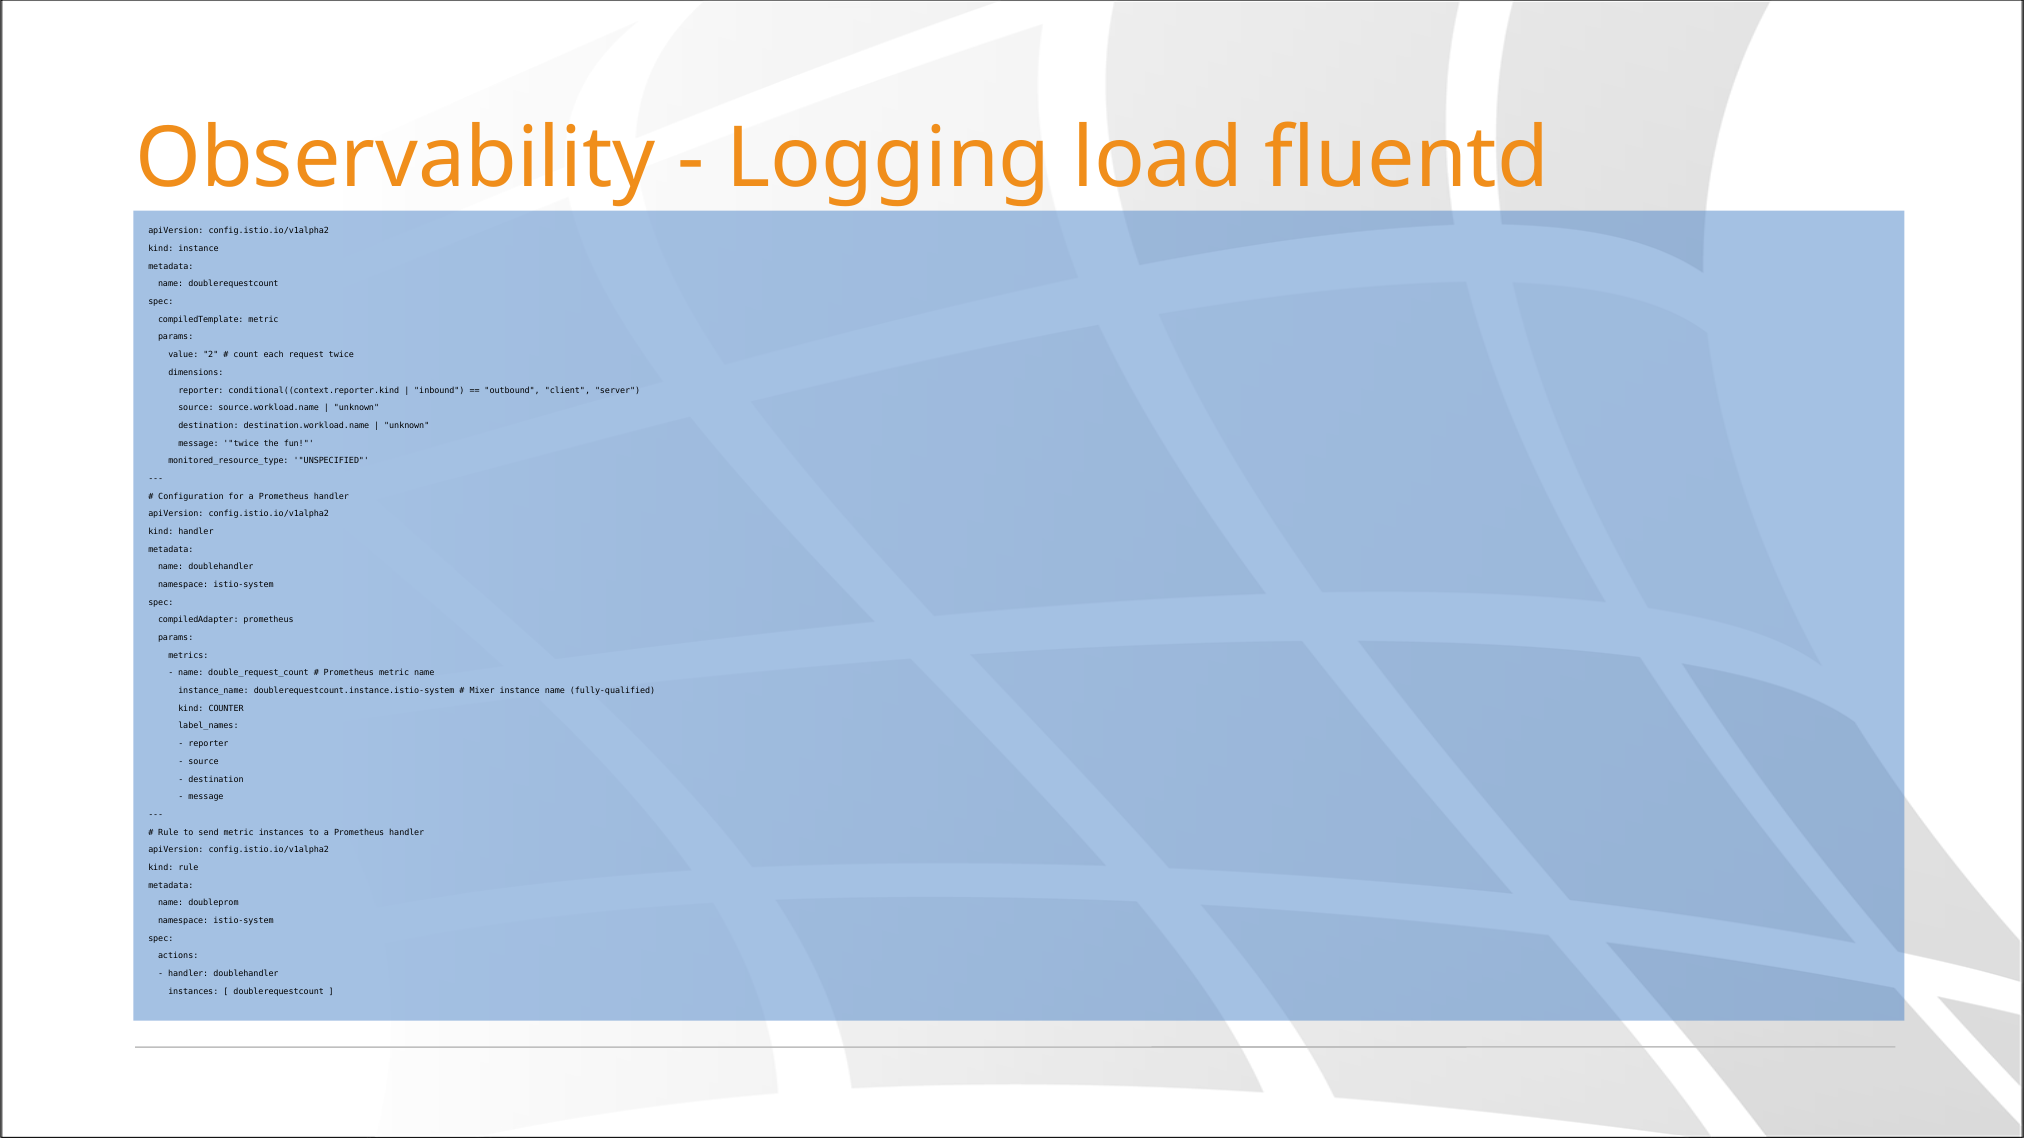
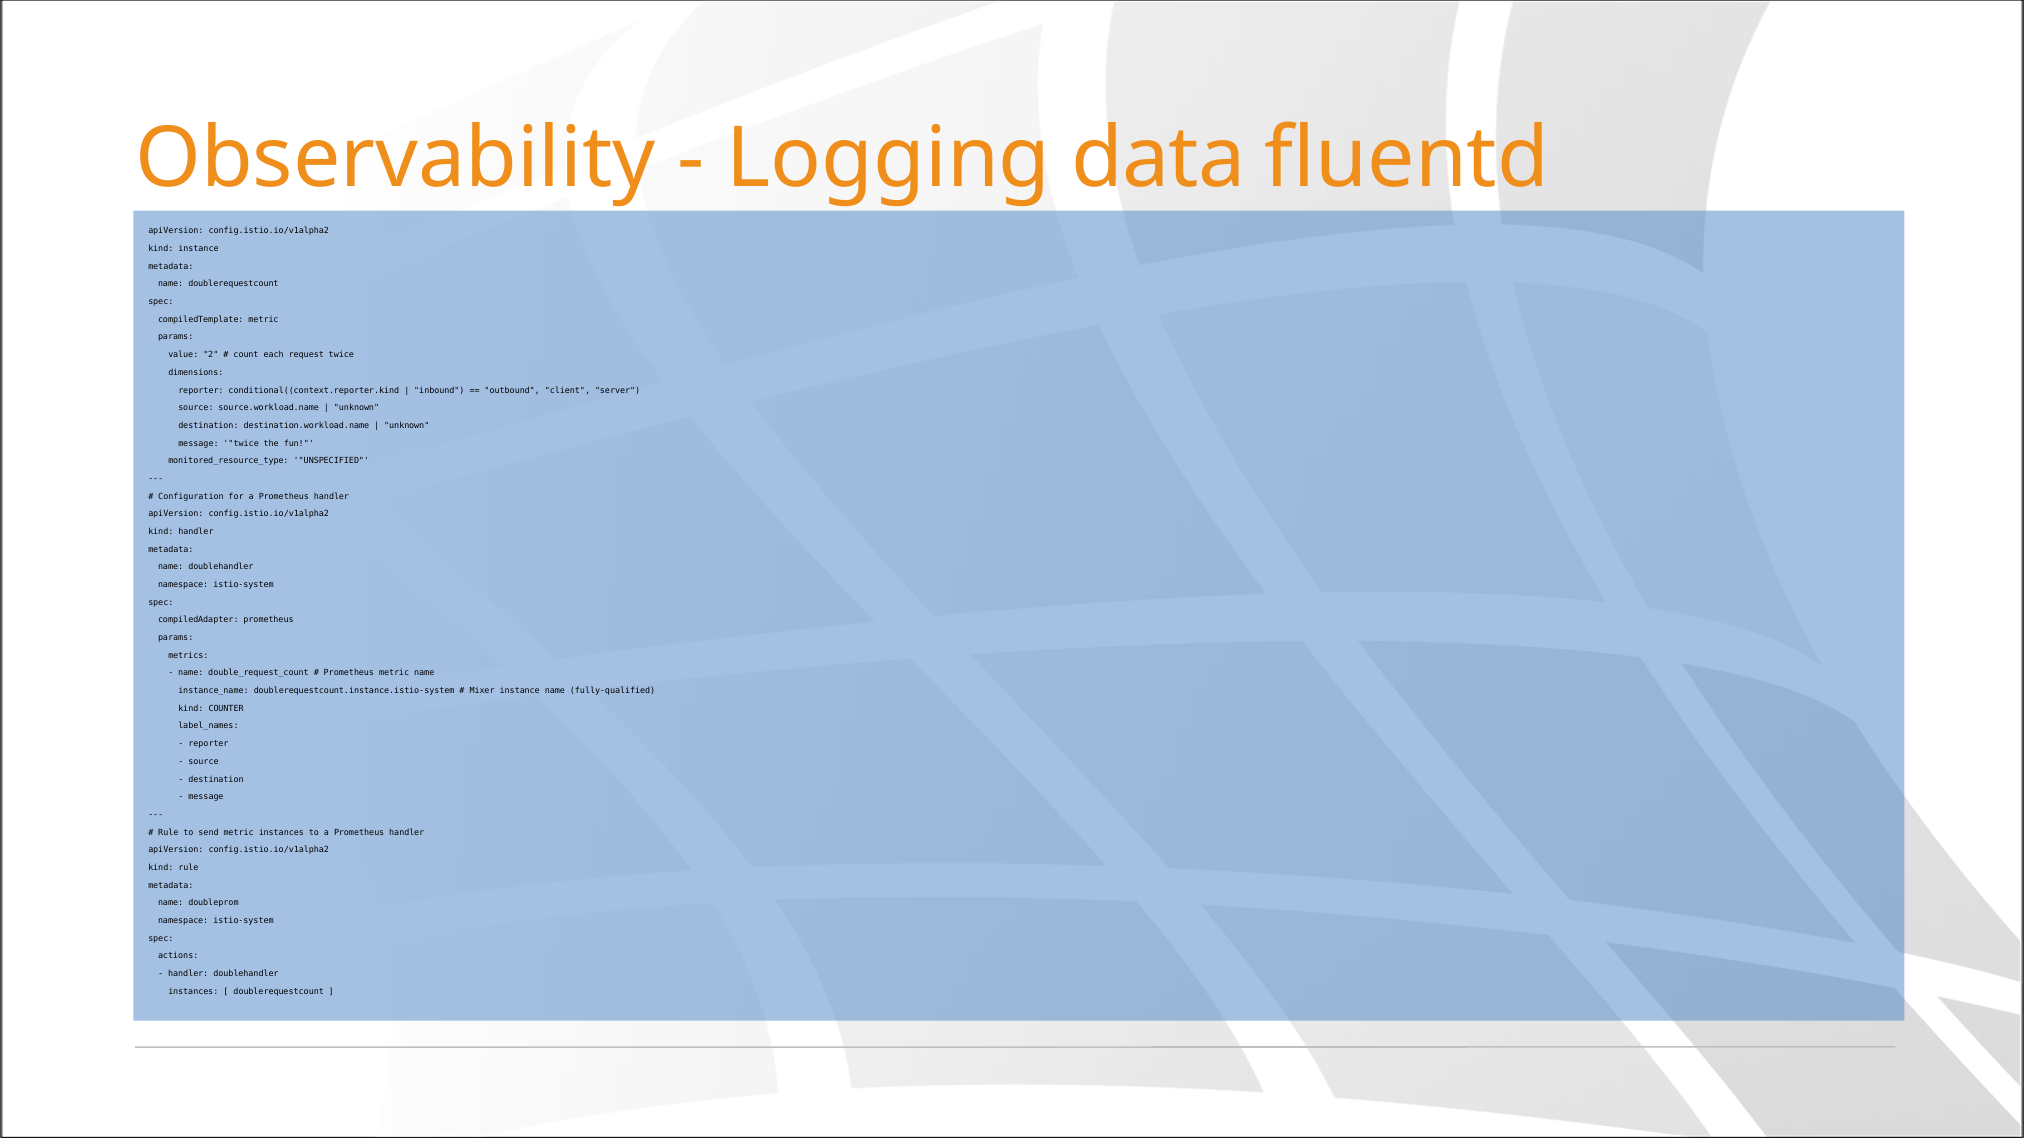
load: load -> data (1158, 158)
